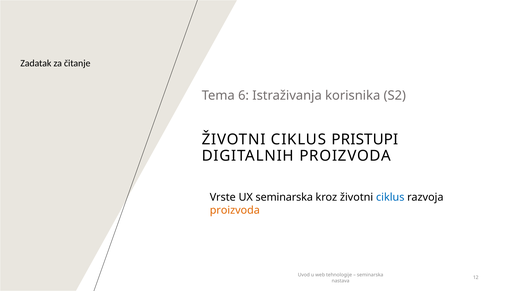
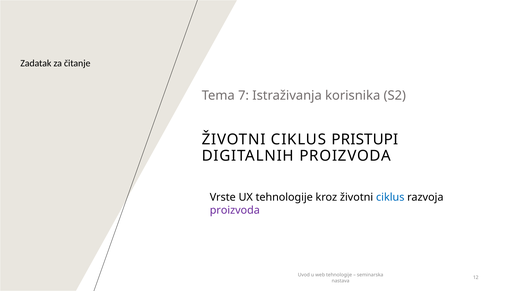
6: 6 -> 7 (244, 96)
UX seminarska: seminarska -> tehnologije (284, 198)
proizvoda colour: orange -> purple (235, 210)
